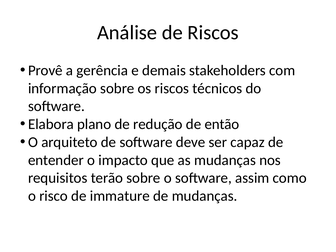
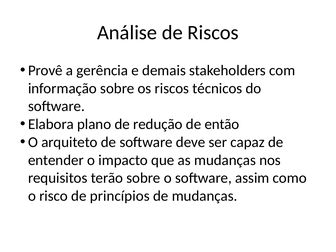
immature: immature -> princípios (120, 196)
